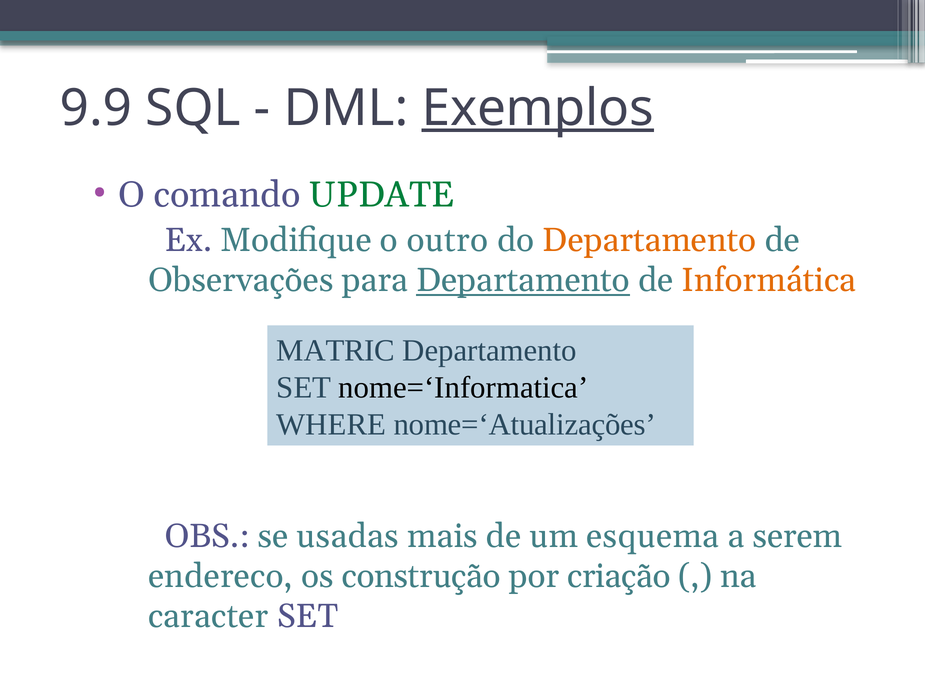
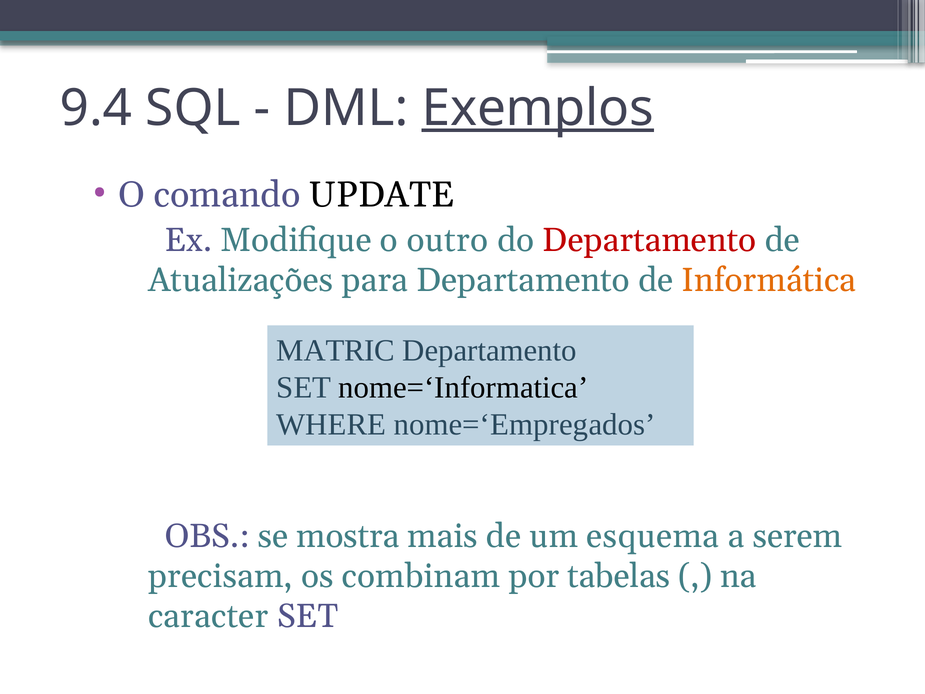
9.9: 9.9 -> 9.4 (96, 108)
UPDATE colour: green -> black (382, 195)
Departamento colour: orange -> red (649, 240)
Observações: Observações -> Atualizações (241, 280)
Departamento underline: present -> none (523, 280)
nome=‘Atualizações: nome=‘Atualizações -> nome=‘Empregados (525, 424)
usadas: usadas -> mostra (348, 536)
endereco: endereco -> precisam (220, 576)
construção: construção -> combinam (421, 576)
criação: criação -> tabelas (619, 576)
